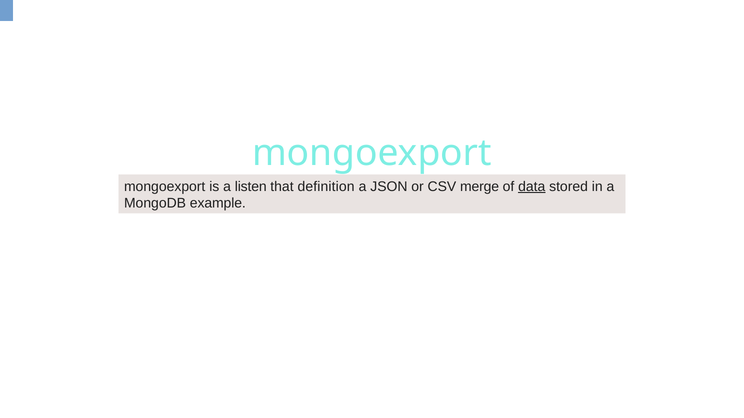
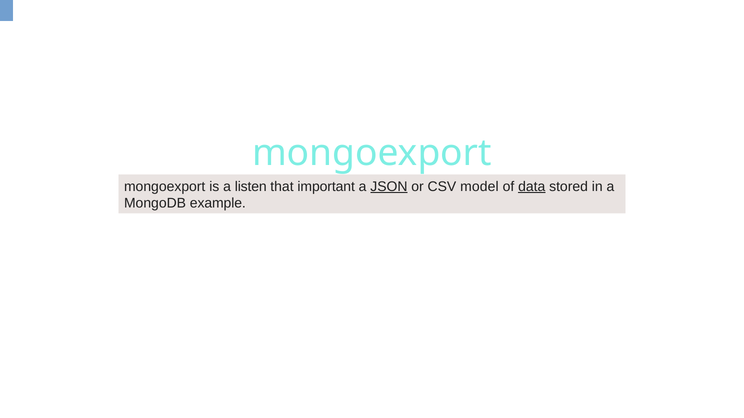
definition: definition -> important (326, 187)
JSON underline: none -> present (389, 187)
merge: merge -> model (479, 187)
